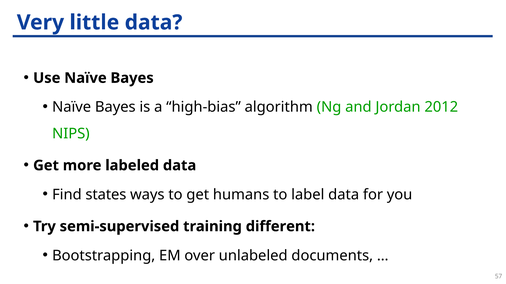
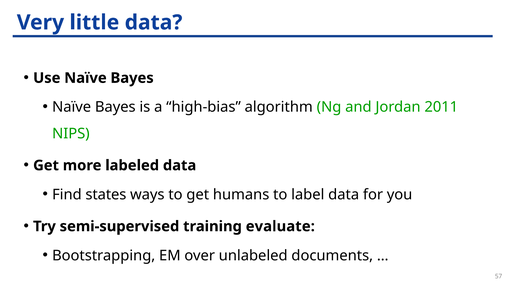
2012: 2012 -> 2011 (441, 107)
different: different -> evaluate (280, 227)
